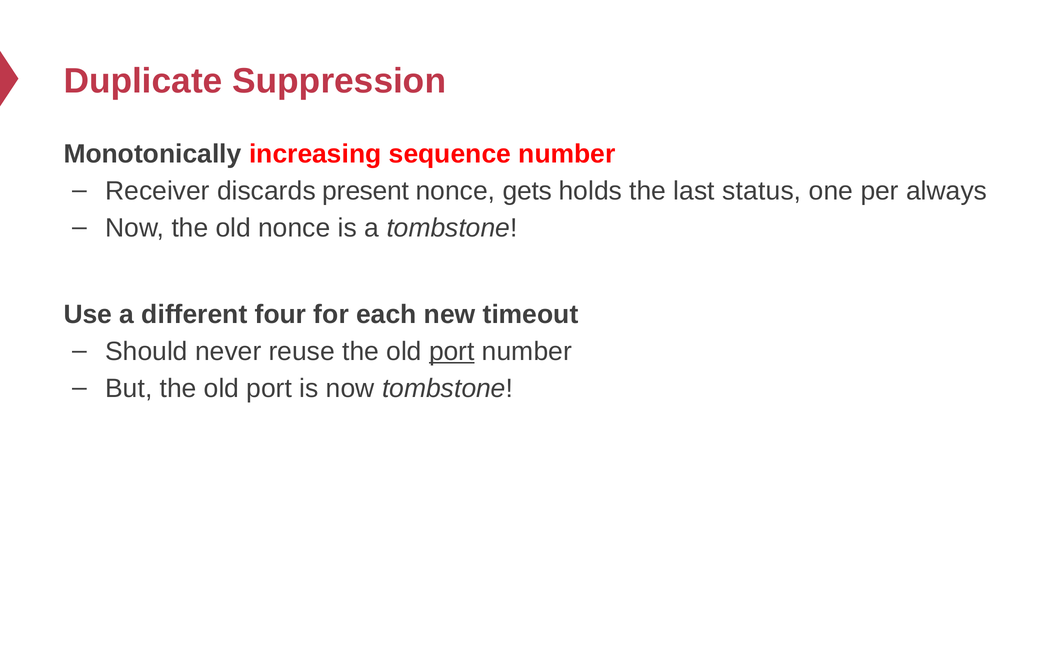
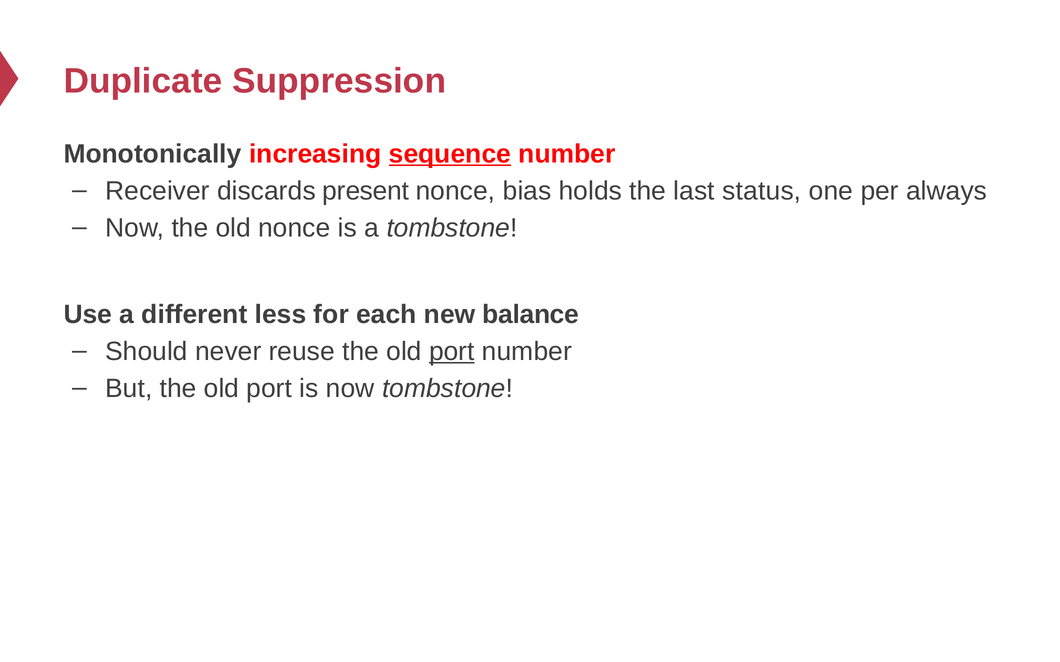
sequence underline: none -> present (450, 154)
gets: gets -> bias (527, 191)
four: four -> less (280, 315)
timeout: timeout -> balance (531, 315)
